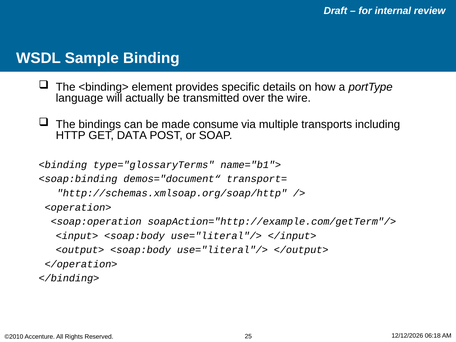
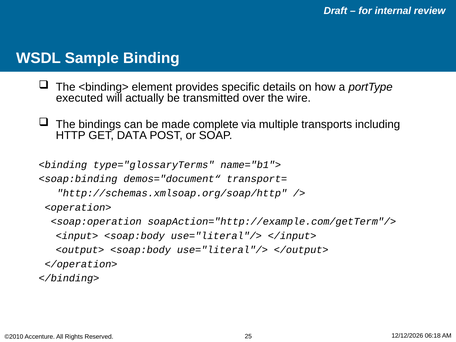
language: language -> executed (79, 98)
consume: consume -> complete (216, 124)
